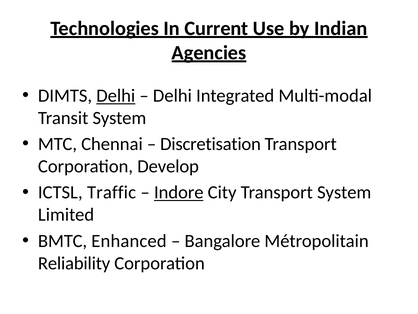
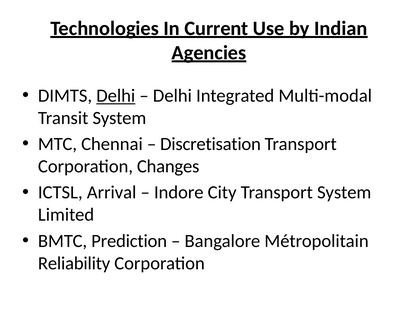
Develop: Develop -> Changes (168, 166)
Traffic: Traffic -> Arrival (112, 192)
Indore underline: present -> none (179, 192)
Enhanced: Enhanced -> Prediction (129, 241)
